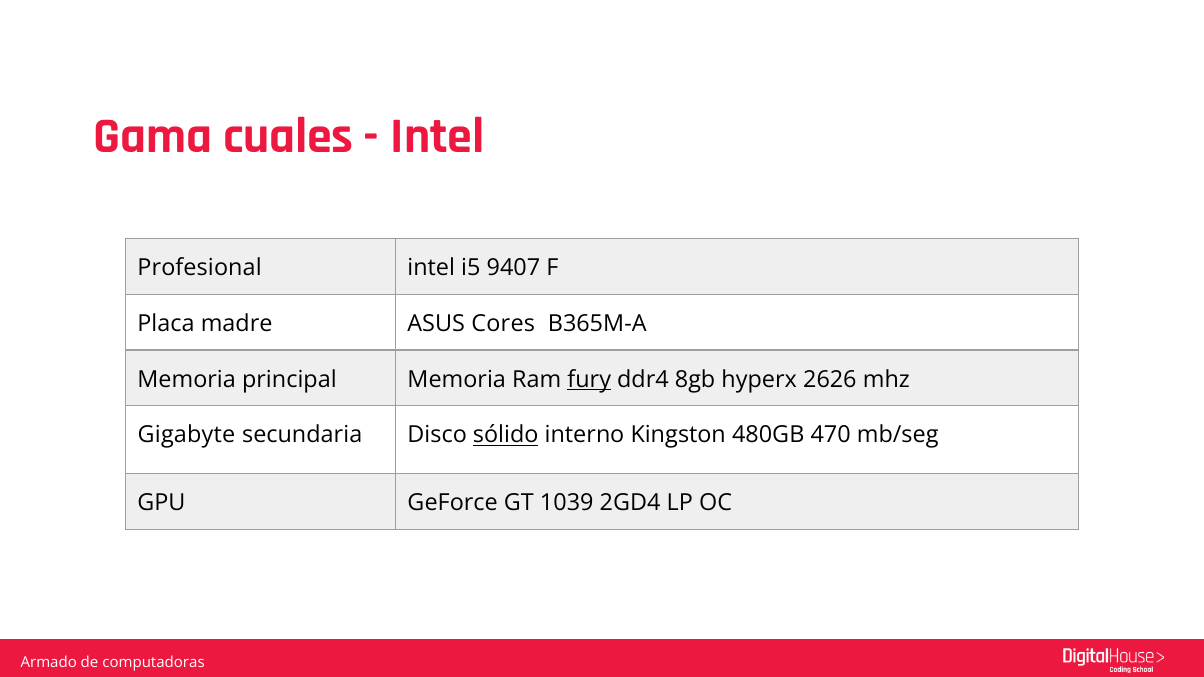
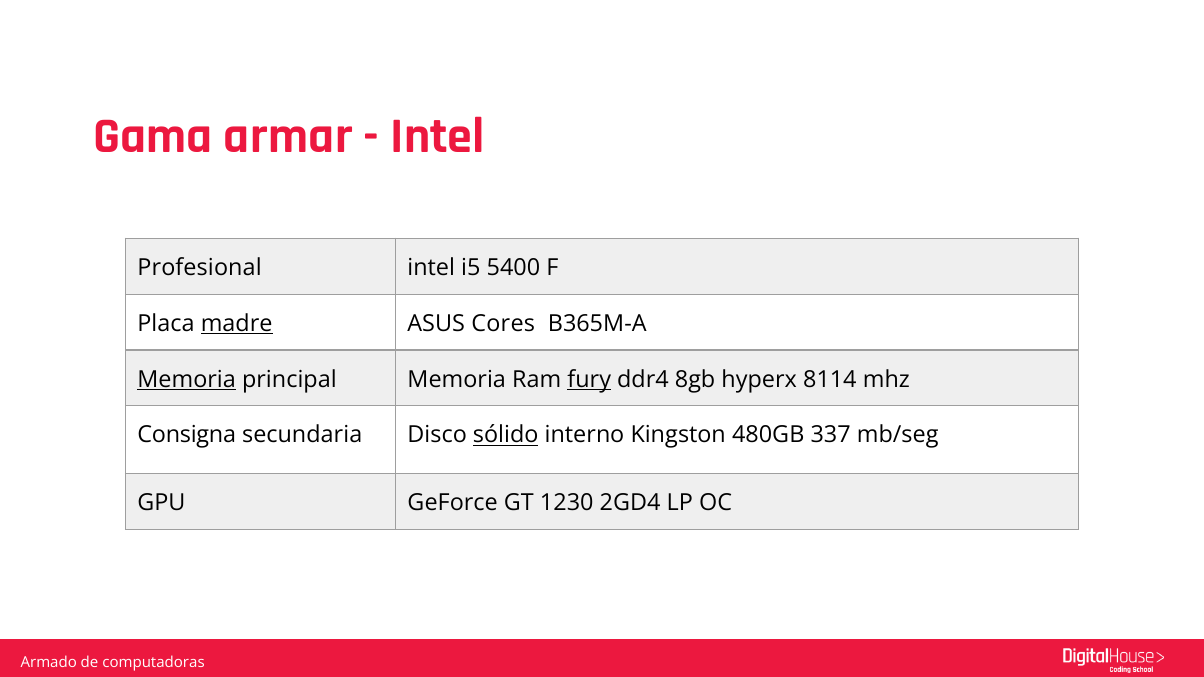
cuales: cuales -> armar (288, 136)
9407: 9407 -> 5400 (513, 268)
madre underline: none -> present (237, 324)
Memoria underline: none -> present (187, 379)
2626: 2626 -> 8114 (830, 379)
Gigabyte: Gigabyte -> Consigna (187, 435)
470: 470 -> 337 (831, 435)
1039: 1039 -> 1230 (567, 503)
